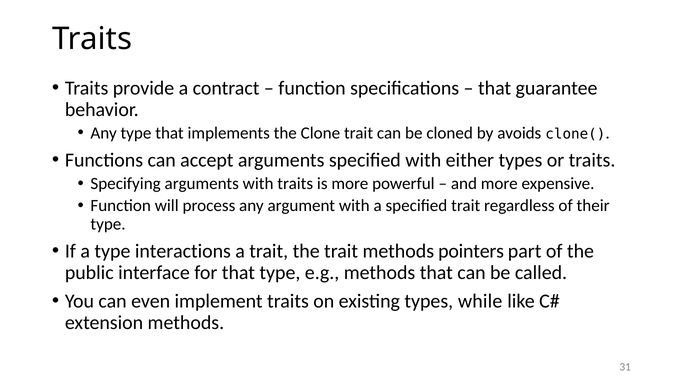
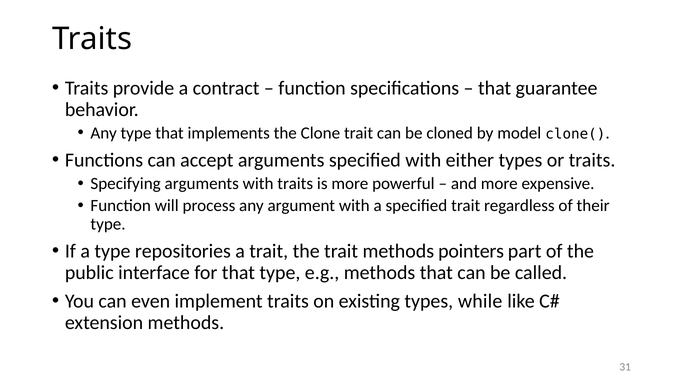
avoids: avoids -> model (519, 133)
interactions: interactions -> repositories (183, 251)
